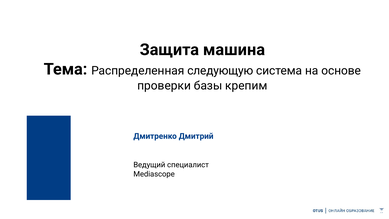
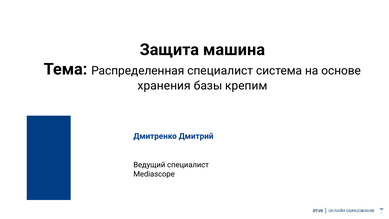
Распределенная следующую: следующую -> специалист (220, 71)
проверки: проверки -> хранения (164, 86)
